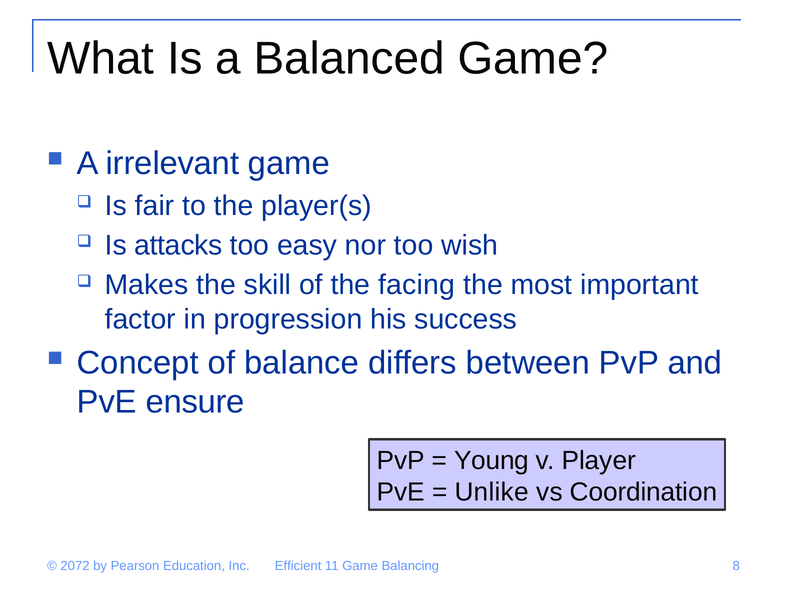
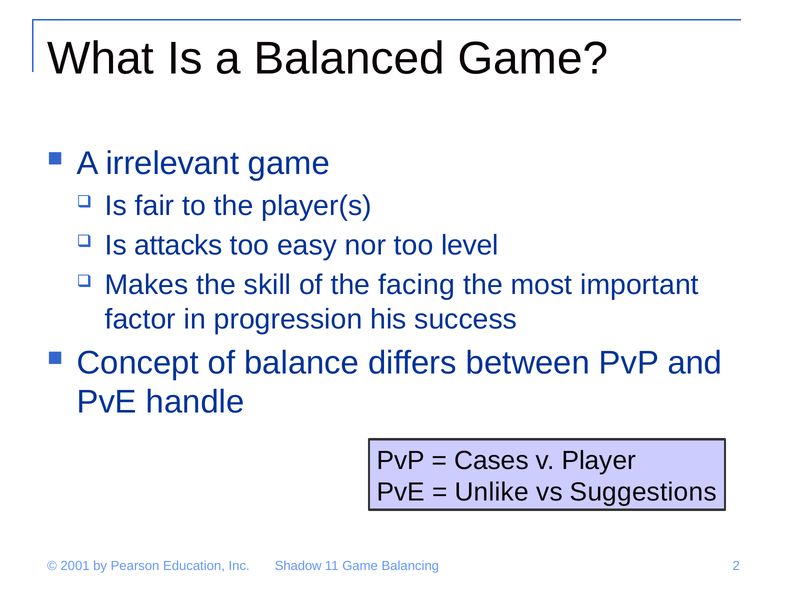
wish: wish -> level (470, 245)
ensure: ensure -> handle (195, 402)
Young: Young -> Cases (491, 461)
Coordination: Coordination -> Suggestions (643, 492)
2072: 2072 -> 2001 (75, 566)
Efficient: Efficient -> Shadow (298, 566)
8: 8 -> 2 (736, 566)
